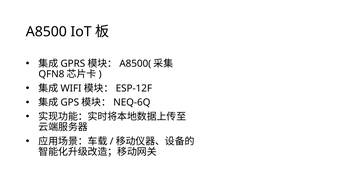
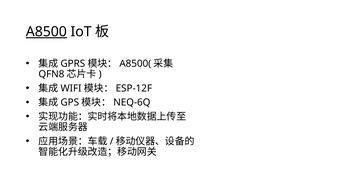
A8500 underline: none -> present (46, 32)
